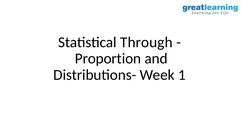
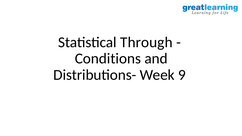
Proportion: Proportion -> Conditions (108, 59)
1: 1 -> 9 (182, 75)
